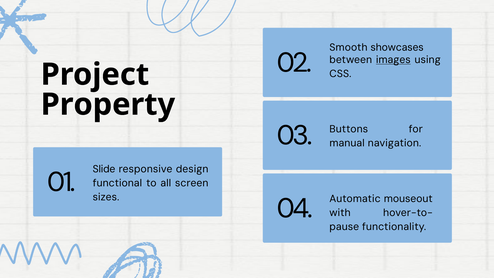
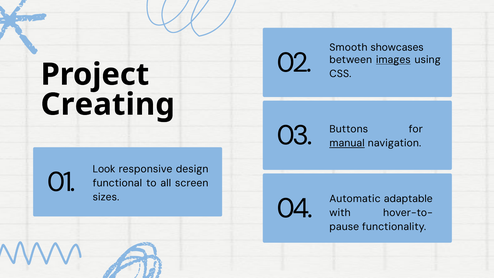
Property: Property -> Creating (108, 104)
manual underline: none -> present (347, 143)
Slide: Slide -> Look (104, 169)
mouseout: mouseout -> adaptable (408, 199)
